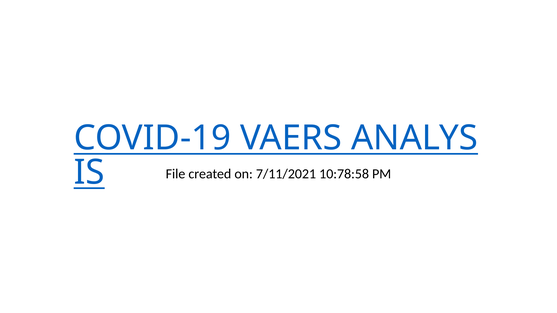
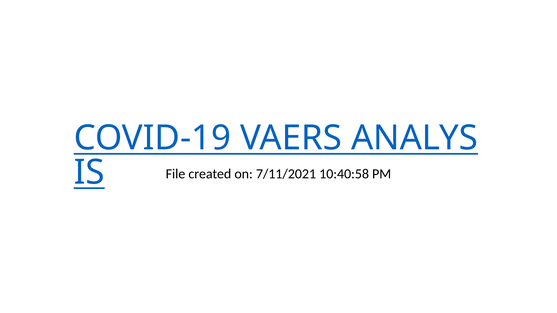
10:78:58: 10:78:58 -> 10:40:58 (344, 174)
